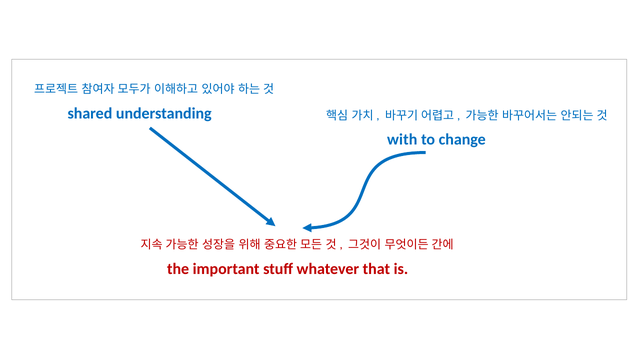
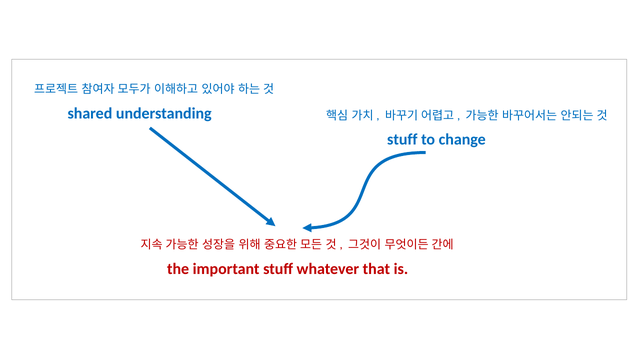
with: with -> stuff (402, 139)
